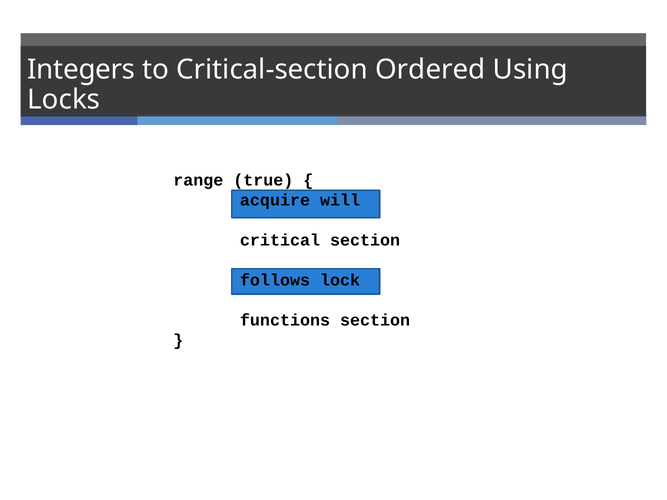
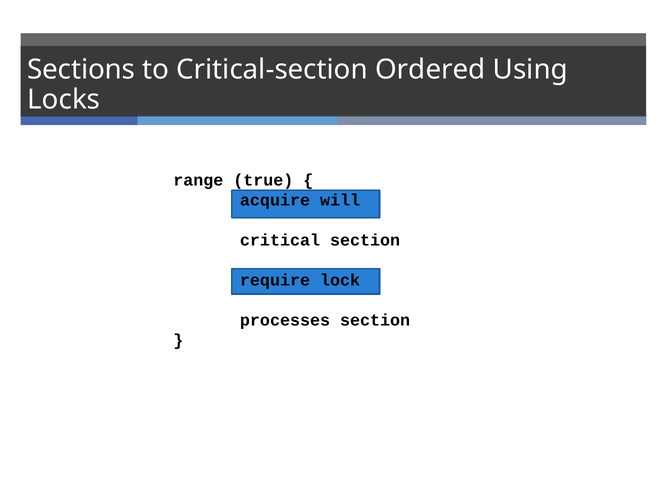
Integers: Integers -> Sections (81, 70)
follows: follows -> require (275, 280)
functions: functions -> processes (285, 320)
